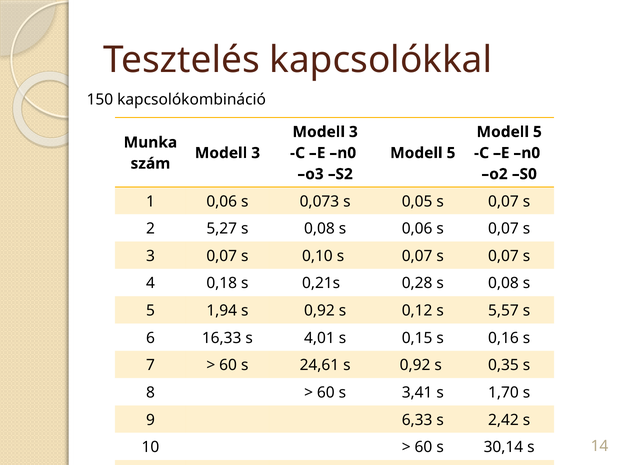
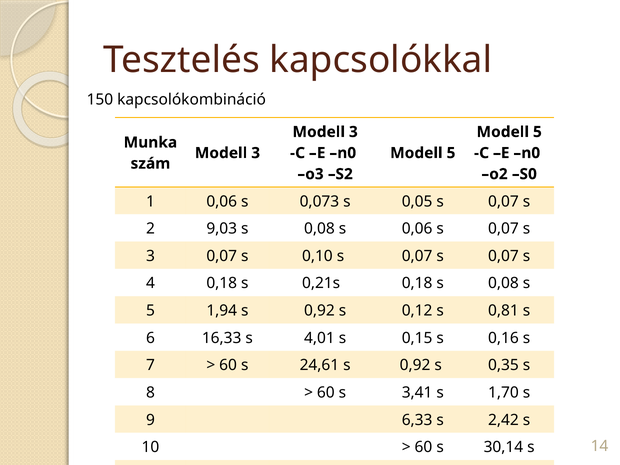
5,27: 5,27 -> 9,03 (222, 229)
0,21s 0,28: 0,28 -> 0,18 (417, 283)
5,57: 5,57 -> 0,81 (503, 311)
